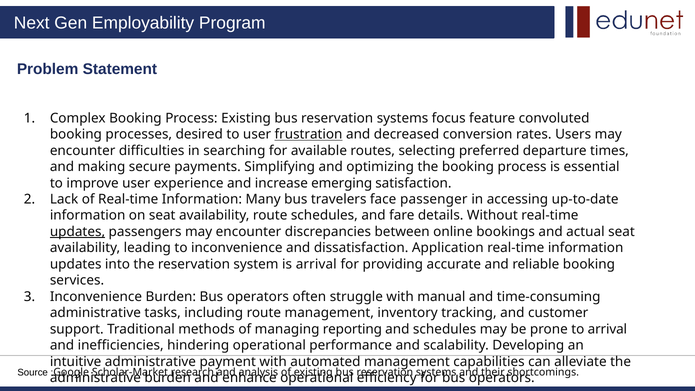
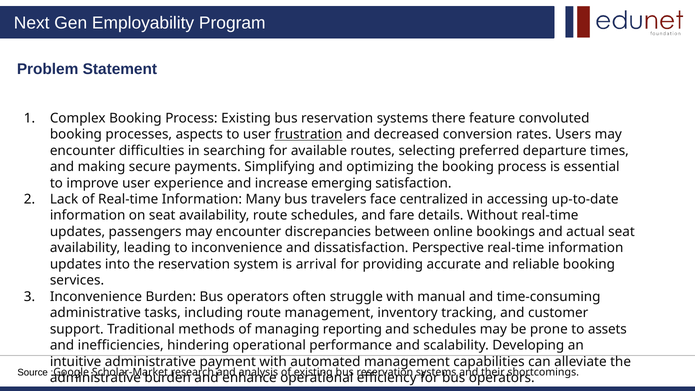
focus: focus -> there (449, 118)
desired: desired -> aspects (199, 134)
passenger: passenger -> centralized (434, 199)
updates underline: present -> none (78, 232)
Application: Application -> Perspective (448, 248)
to arrival: arrival -> assets (607, 329)
